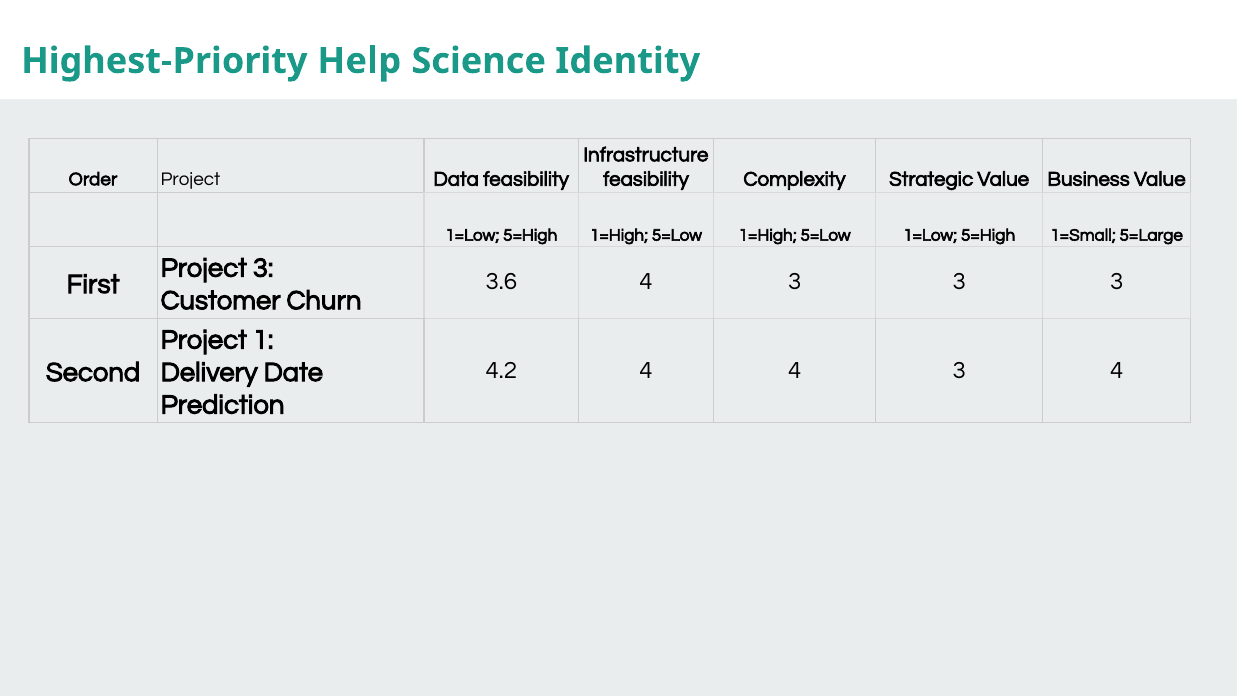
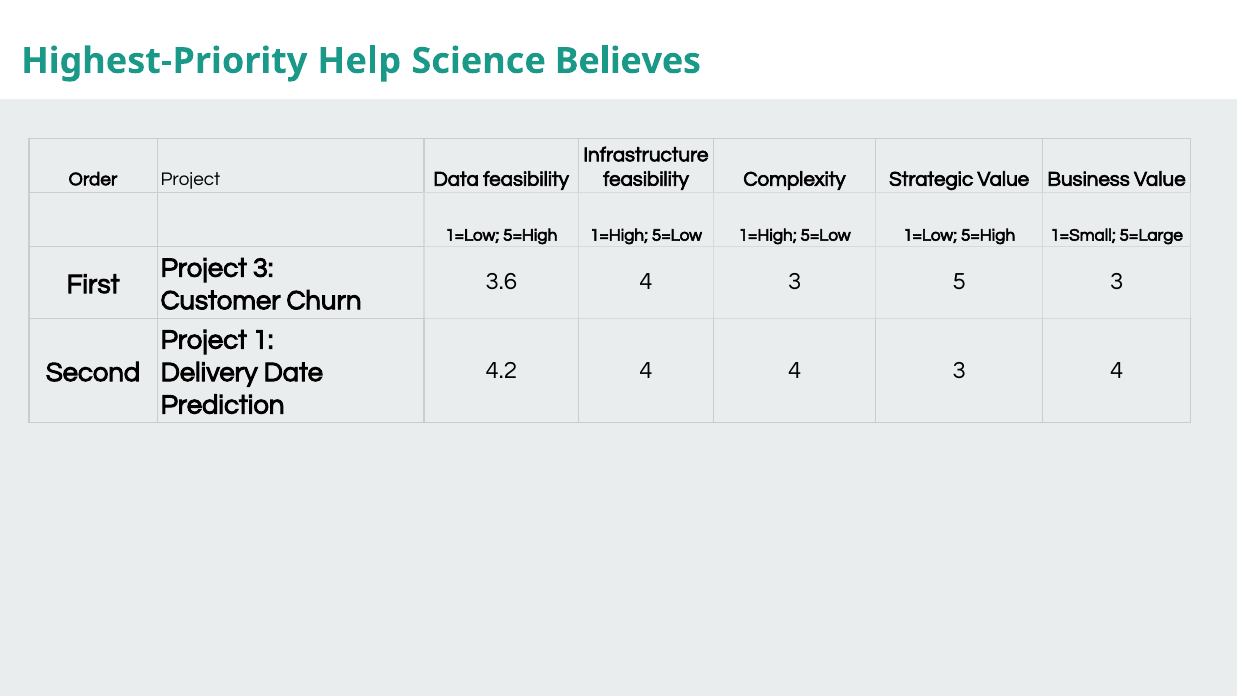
Identity: Identity -> Believes (628, 61)
4 3 3: 3 -> 5 (959, 282)
